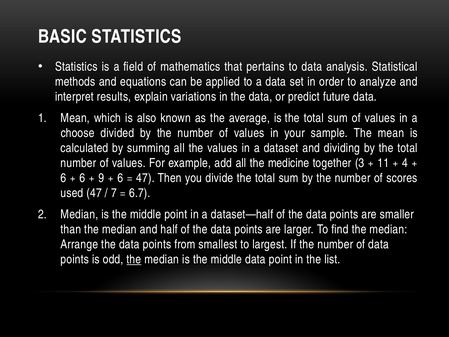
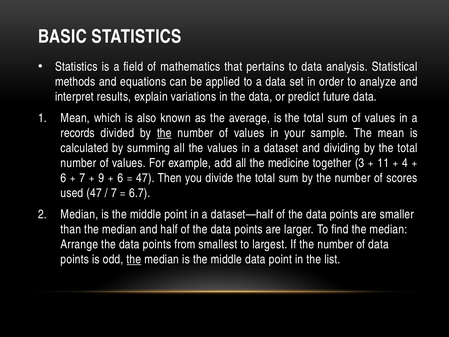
choose: choose -> records (78, 133)
the underline: none -> present (164, 133)
6: 6 -> 7 (82, 178)
